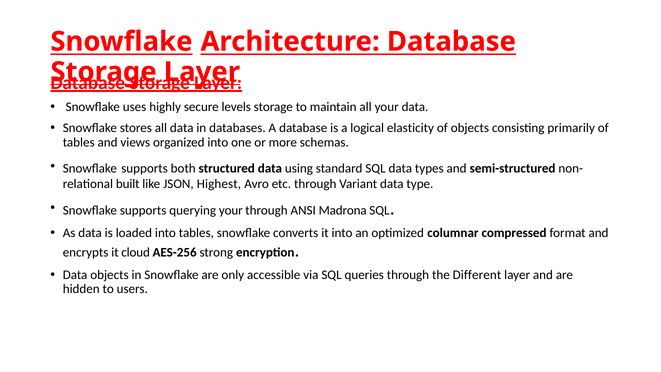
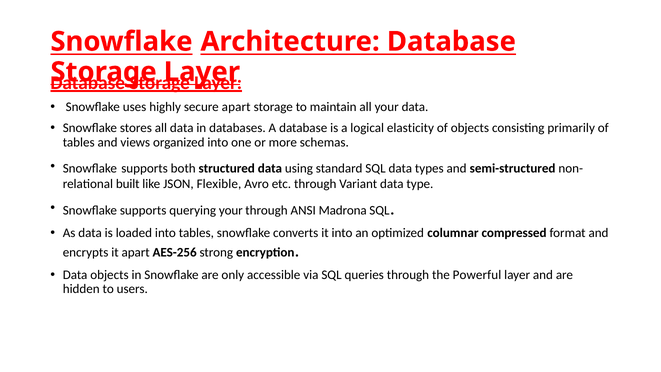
secure levels: levels -> apart (236, 107)
Highest: Highest -> Flexible (219, 184)
it cloud: cloud -> apart (136, 252)
Different: Different -> Powerful (477, 275)
